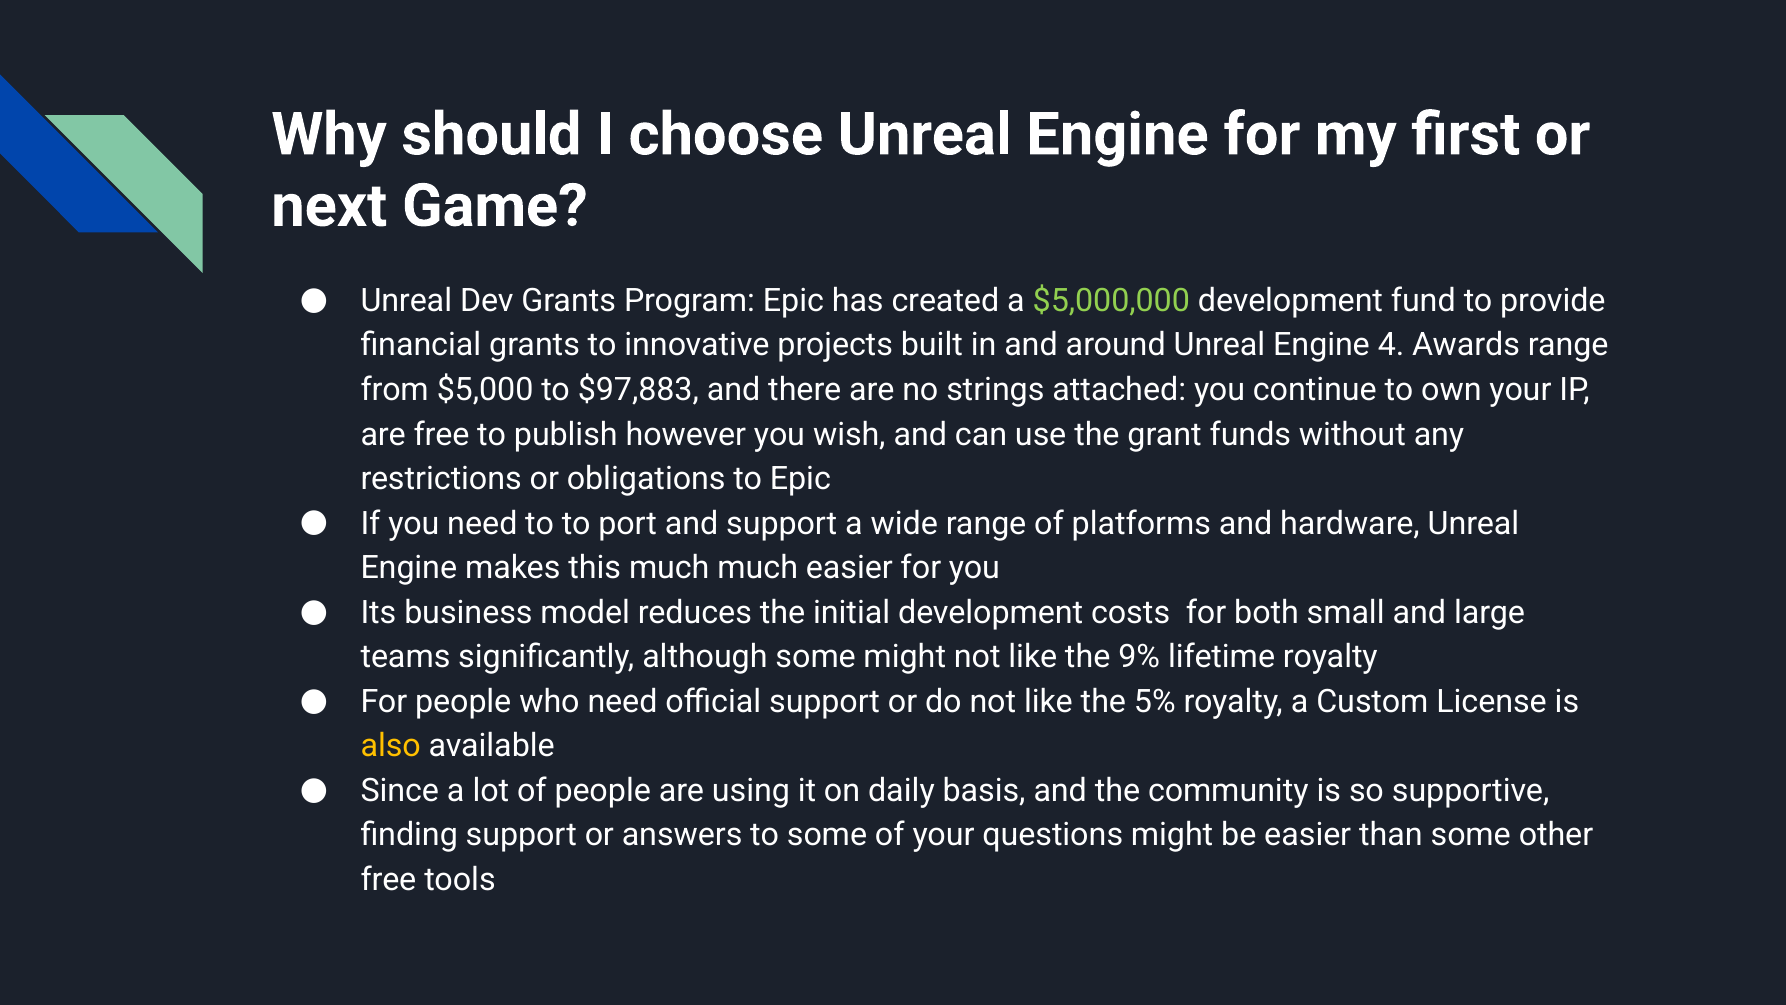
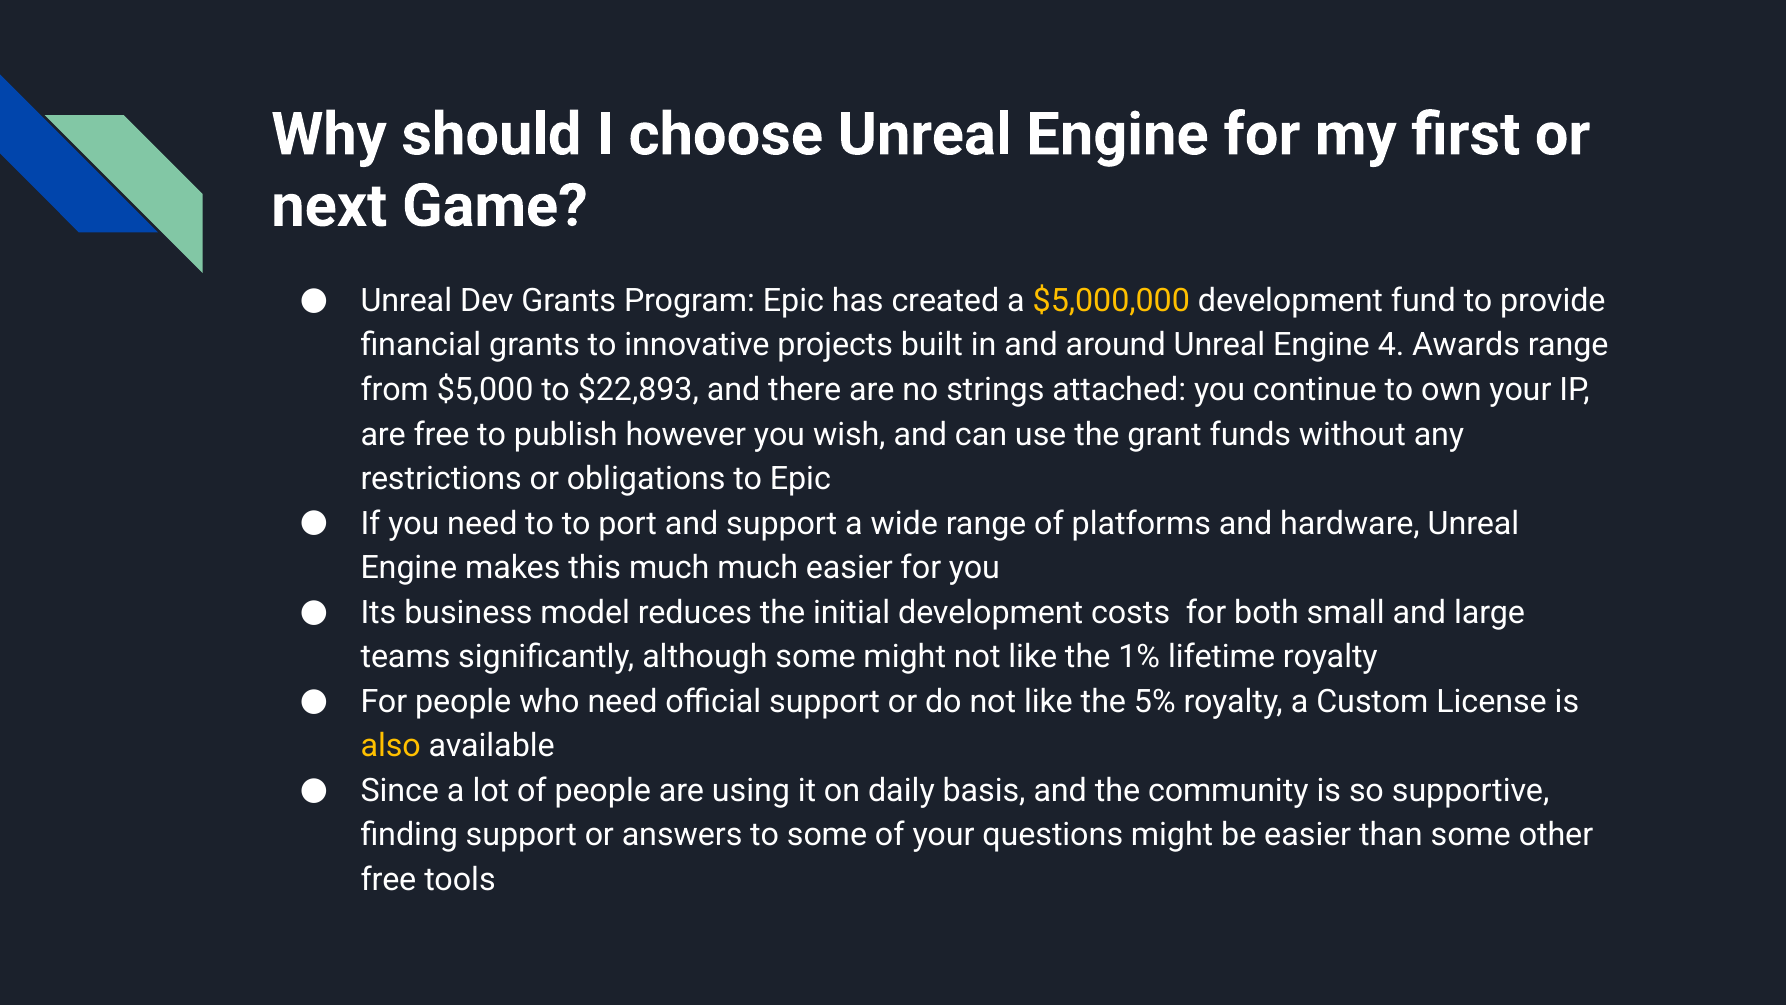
$5,000,000 colour: light green -> yellow (1111, 301)
$97,883: $97,883 -> $22,893 (638, 390)
9%: 9% -> 1% (1139, 657)
